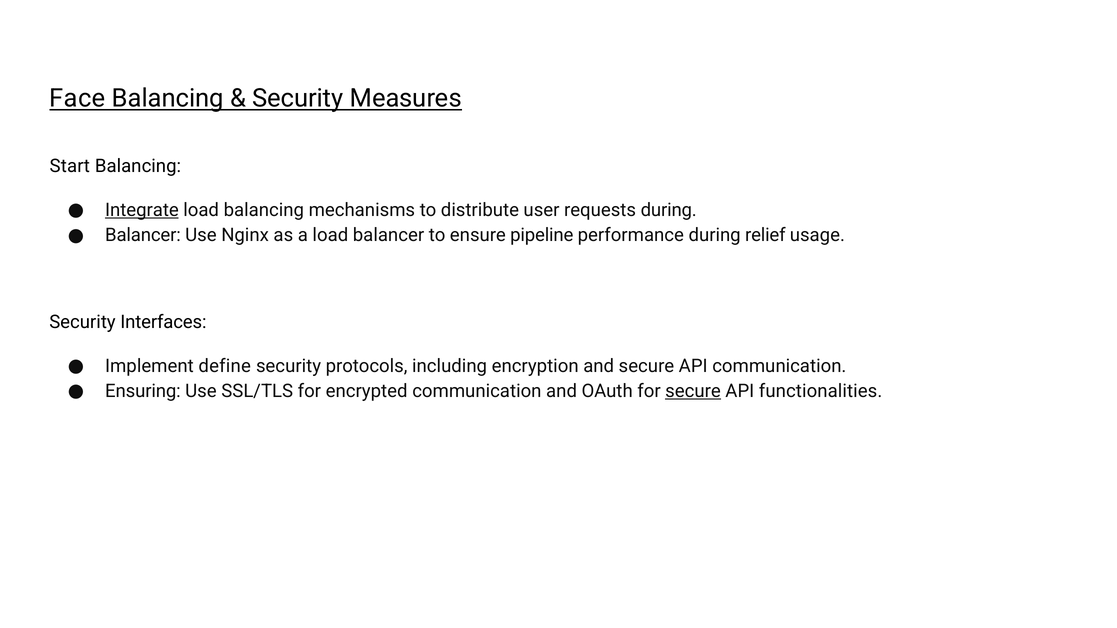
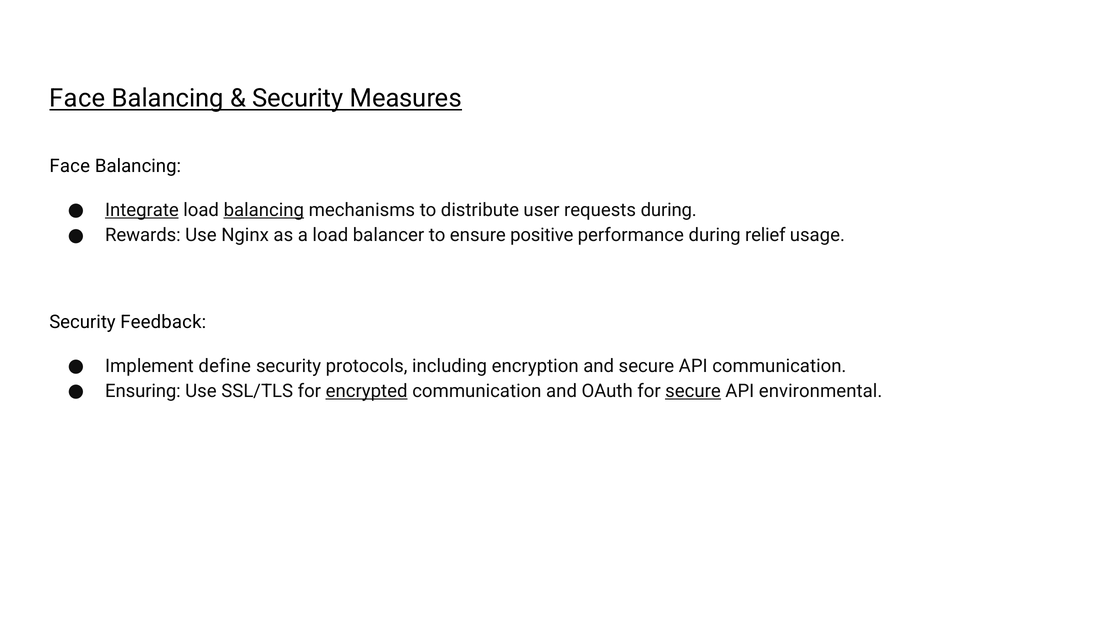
Start: Start -> Face (70, 166)
balancing underline: none -> present (264, 210)
Balancer: Balancer -> Rewards (143, 235)
pipeline: pipeline -> positive (542, 235)
Interfaces: Interfaces -> Feedback (163, 322)
encrypted underline: none -> present (367, 391)
functionalities: functionalities -> environmental (821, 391)
